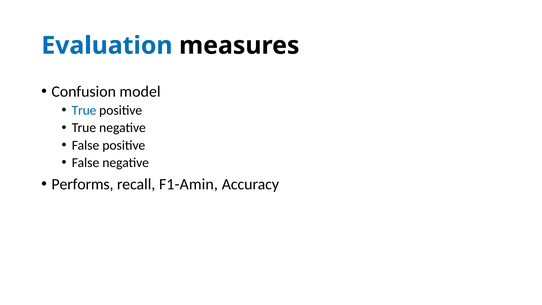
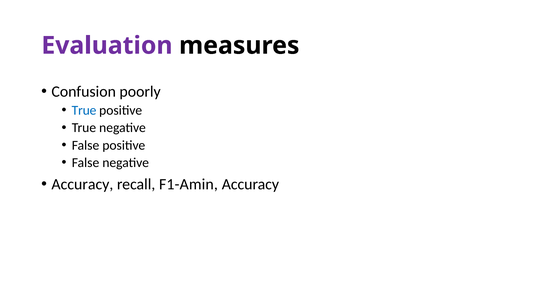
Evaluation colour: blue -> purple (107, 46)
model: model -> poorly (140, 92)
Performs: Performs -> Accuracy (82, 184)
